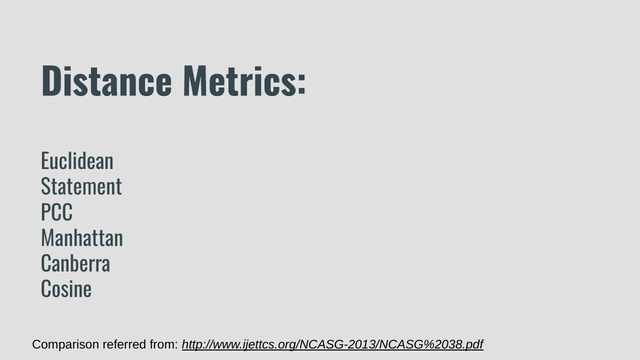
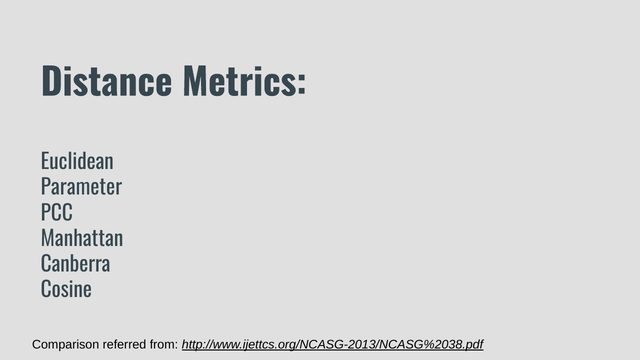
Statement: Statement -> Parameter (81, 188)
